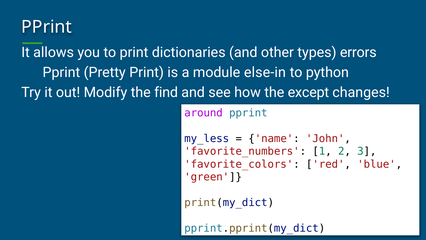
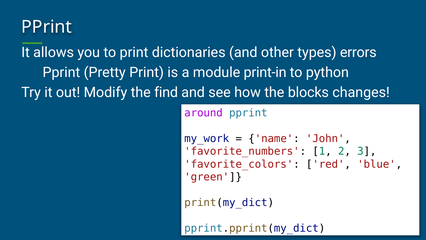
else-in: else-in -> print-in (265, 72)
except: except -> blocks (308, 92)
my_less: my_less -> my_work (207, 138)
